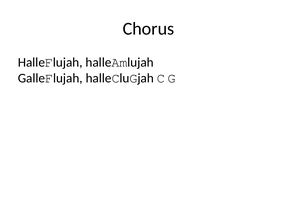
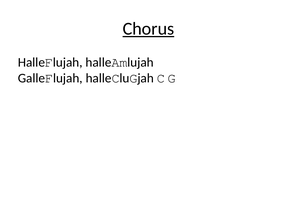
Chorus underline: none -> present (148, 29)
